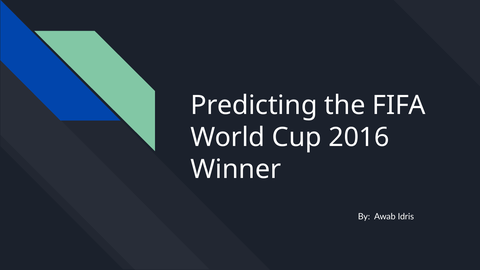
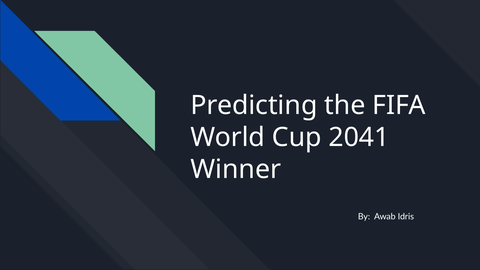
2016: 2016 -> 2041 (359, 138)
